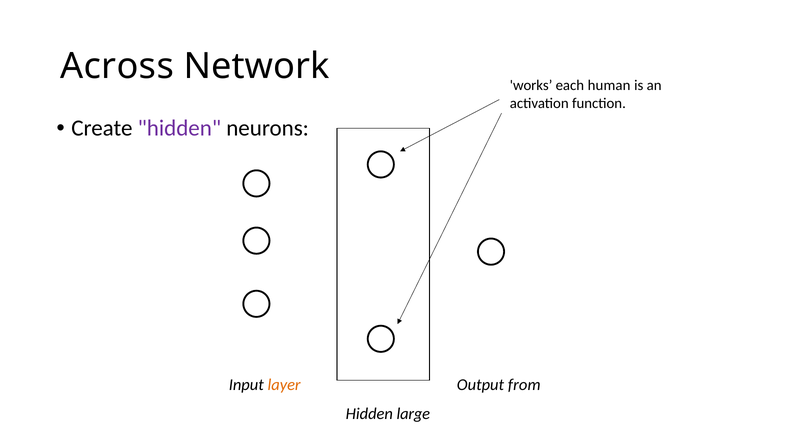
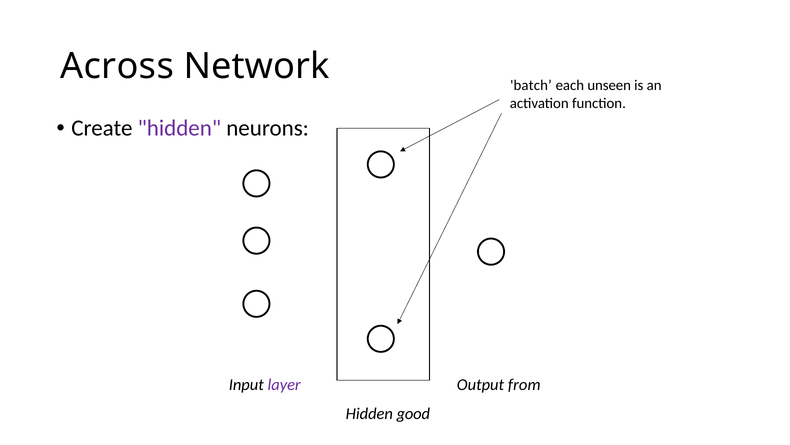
works: works -> batch (531, 85)
human: human -> unseen (609, 85)
layer colour: orange -> purple (284, 384)
large: large -> good (413, 413)
